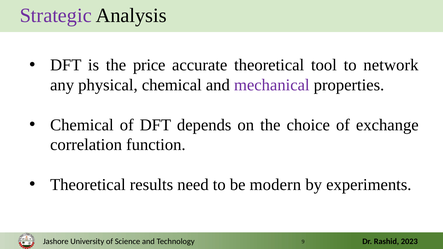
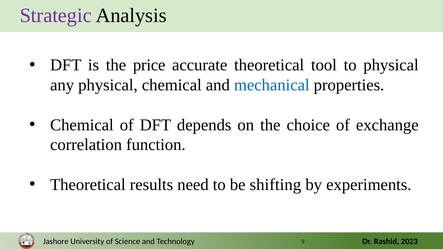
to network: network -> physical (391, 65)
mechanical colour: purple -> blue (272, 85)
modern: modern -> shifting (275, 185)
